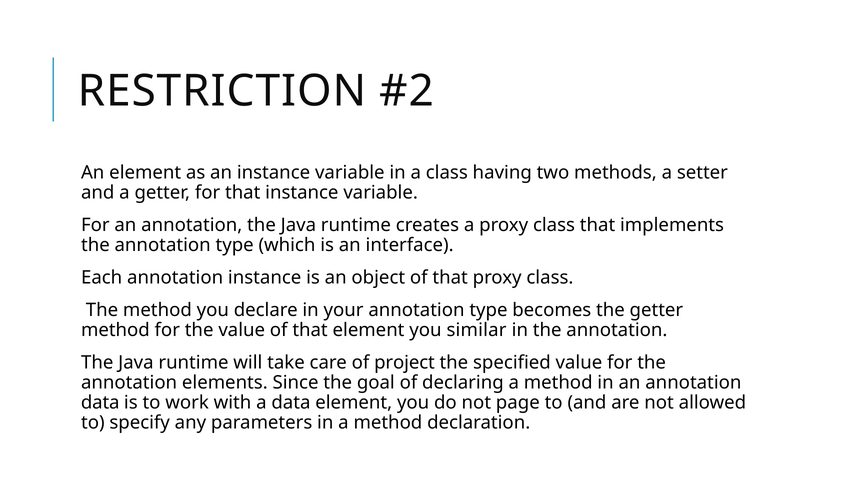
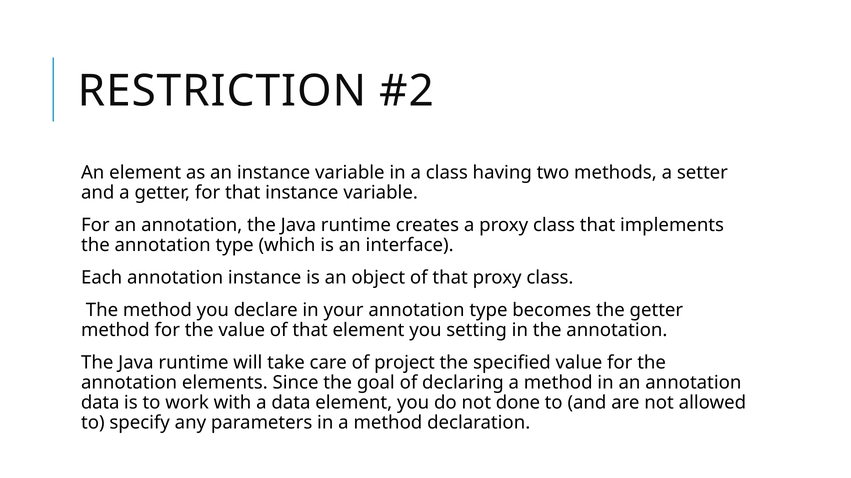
similar: similar -> setting (477, 331)
page: page -> done (518, 403)
